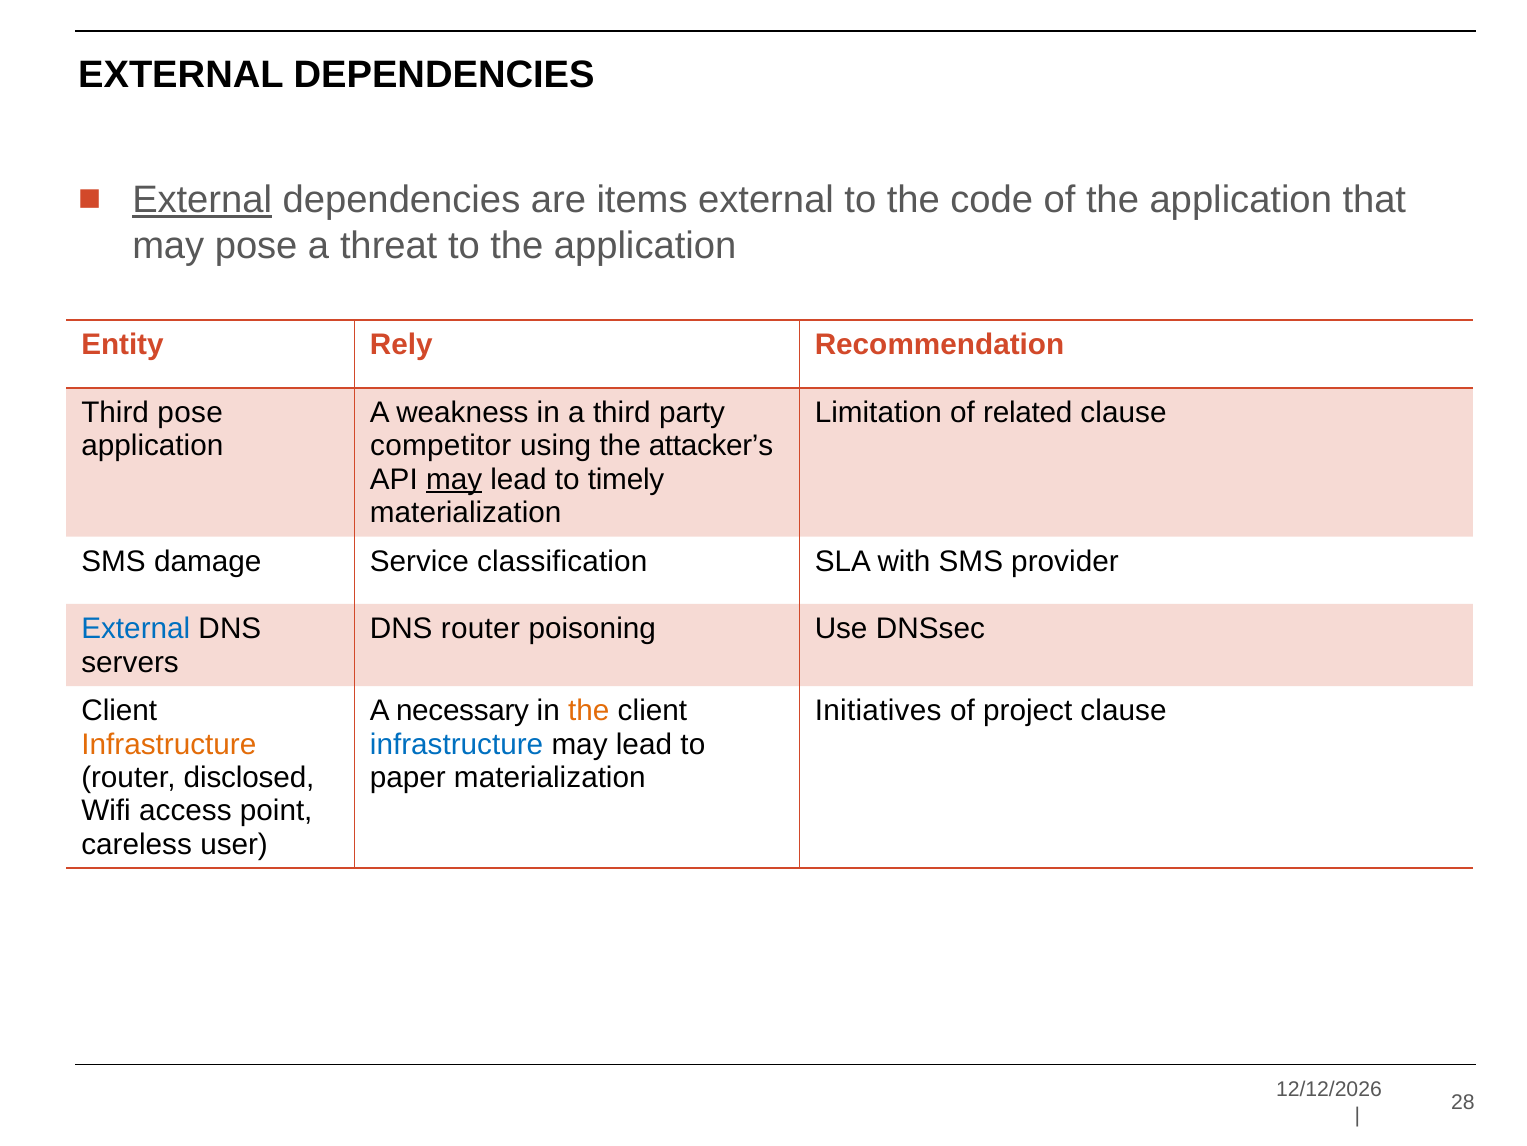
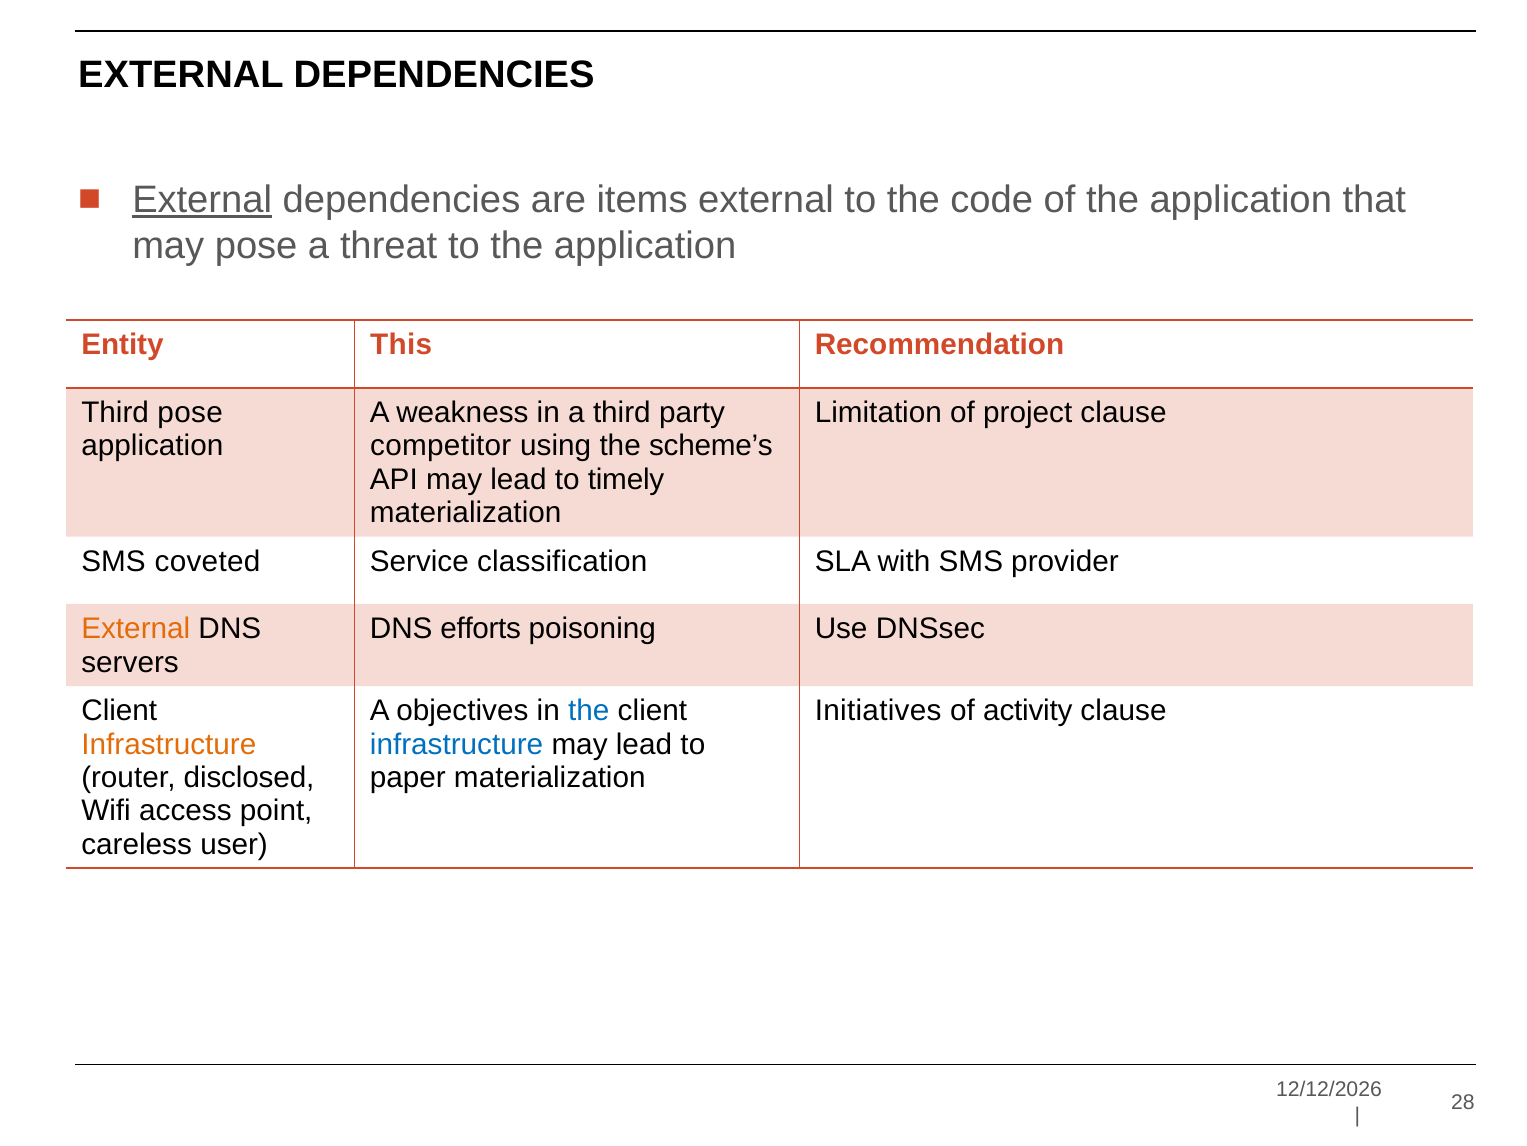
Rely: Rely -> This (401, 345)
related: related -> project (1028, 412)
attacker’s: attacker’s -> scheme’s (711, 446)
may underline: present -> none (454, 479)
damage: damage -> coveted (207, 561)
External colour: blue -> orange (136, 628)
DNS router: router -> efforts (481, 628)
necessary: necessary -> objectives (462, 710)
the colour: orange -> blue (589, 710)
project: project -> activity (1028, 710)
